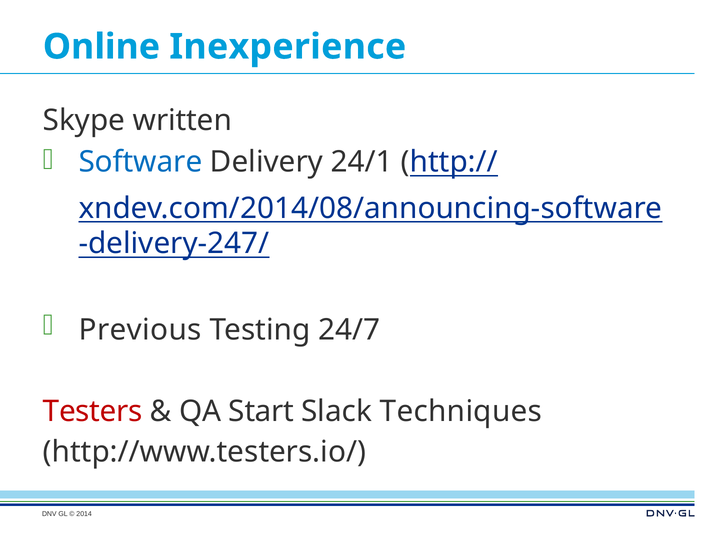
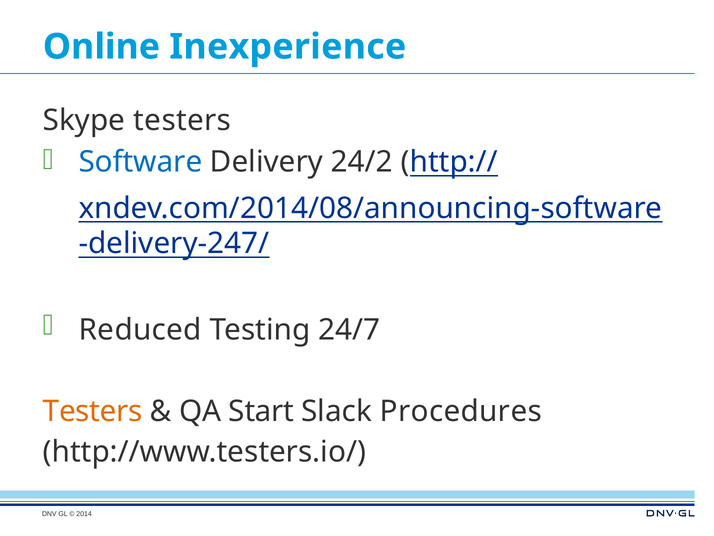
Skype written: written -> testers (182, 121)
24/1: 24/1 -> 24/2 (362, 162)
Previous: Previous -> Reduced (140, 330)
Testers colour: red -> orange (93, 411)
Techniques: Techniques -> Procedures (461, 411)
